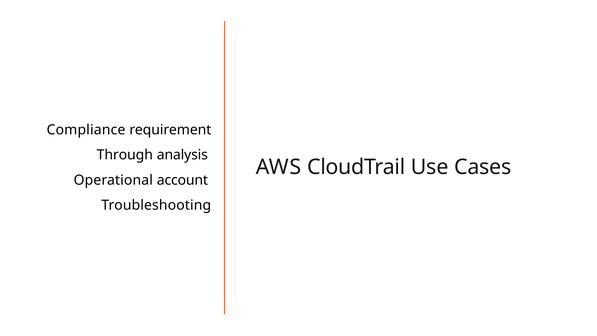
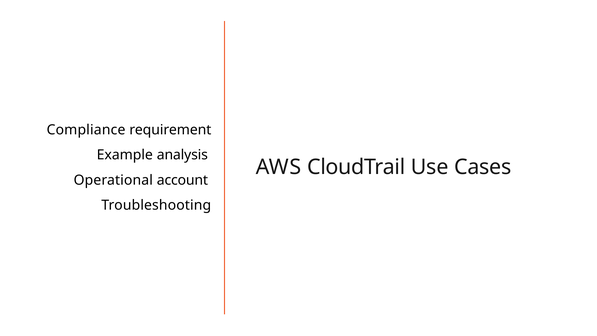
Through: Through -> Example (125, 155)
